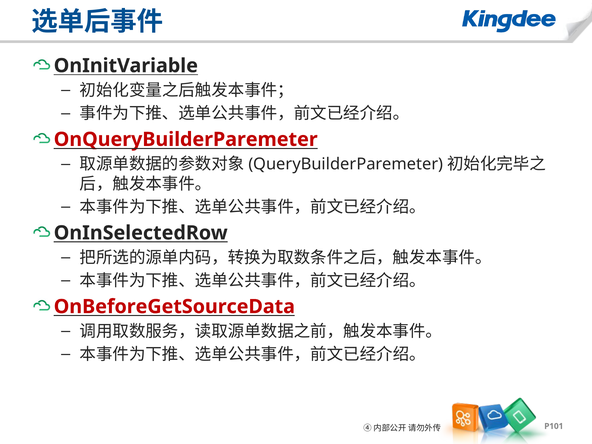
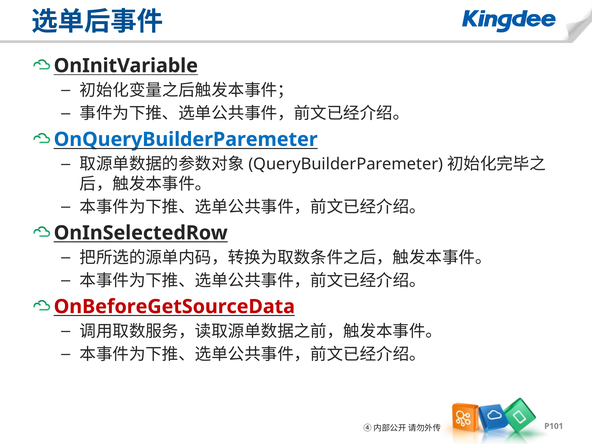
OnQueryBuilderParemeter colour: red -> blue (186, 139)
